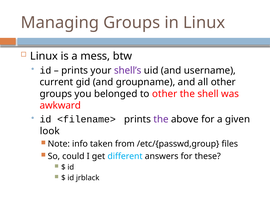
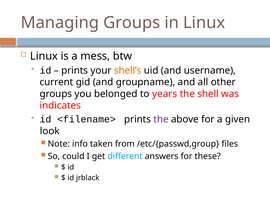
shell’s colour: purple -> orange (128, 70)
to other: other -> years (165, 94)
awkward: awkward -> indicates (60, 105)
